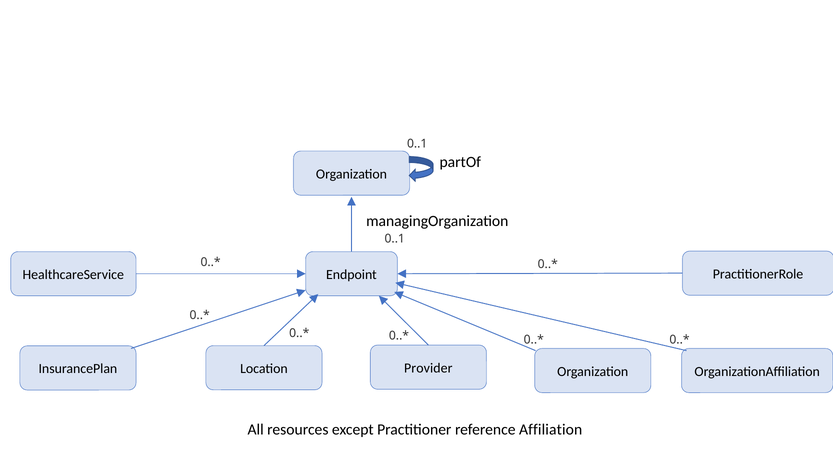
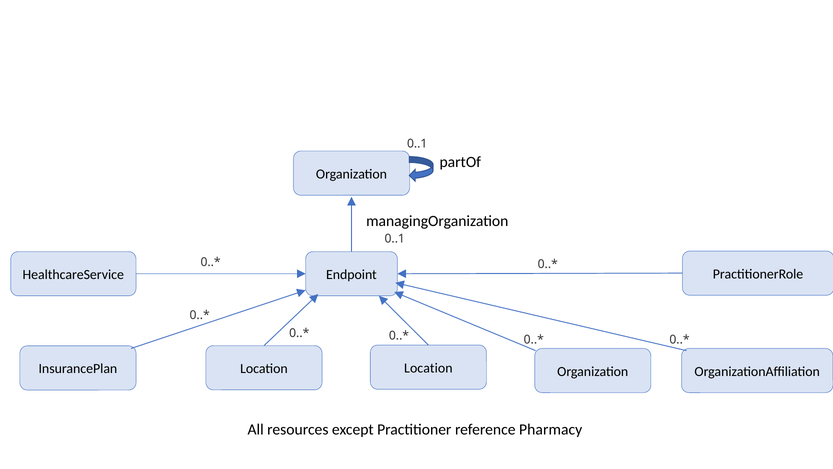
Location Provider: Provider -> Location (428, 368)
Affiliation: Affiliation -> Pharmacy (551, 429)
